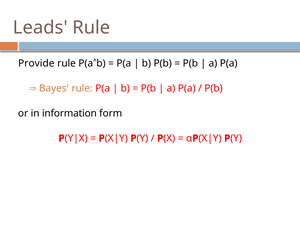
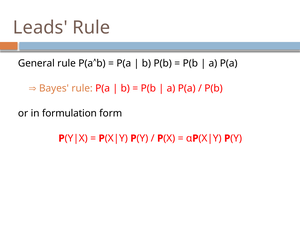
Provide: Provide -> General (36, 63)
information: information -> formulation (69, 113)
